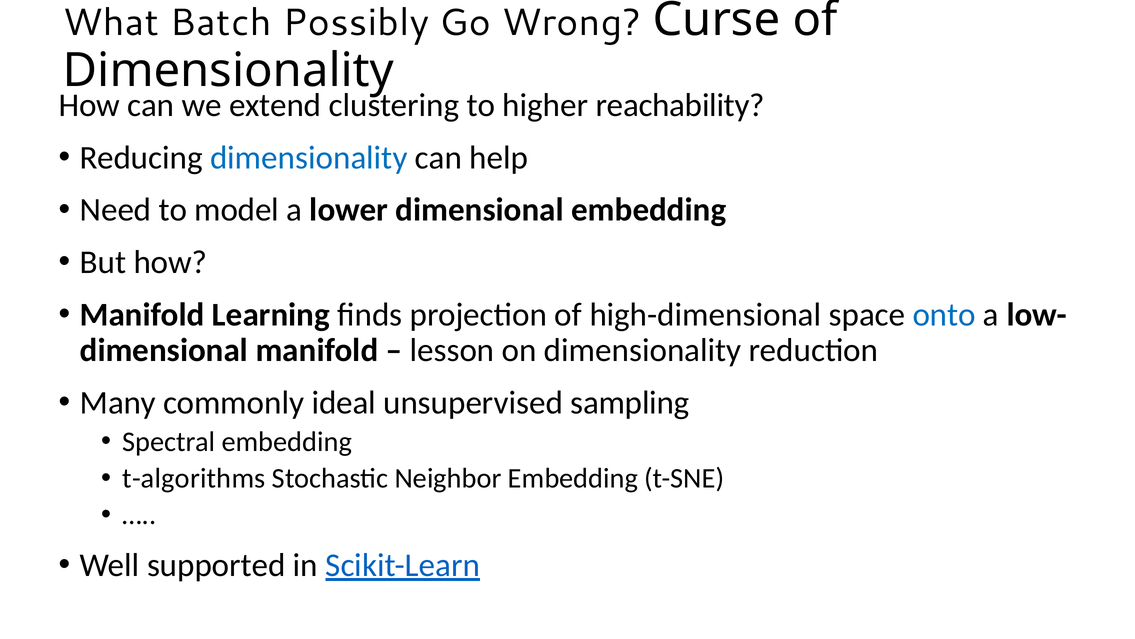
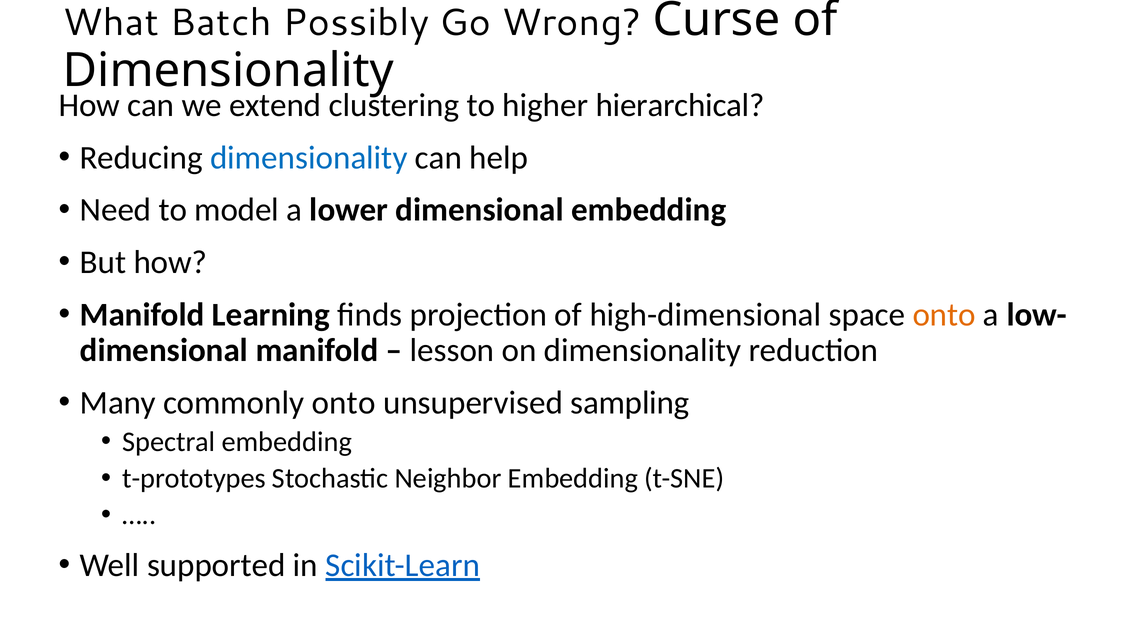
reachability: reachability -> hierarchical (680, 105)
onto colour: blue -> orange (944, 314)
commonly ideal: ideal -> onto (344, 402)
t-algorithms: t-algorithms -> t-prototypes (194, 478)
